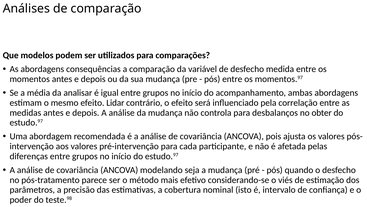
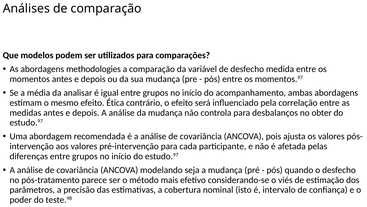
consequências: consequências -> methodologies (93, 69)
Lidar: Lidar -> Ética (115, 103)
